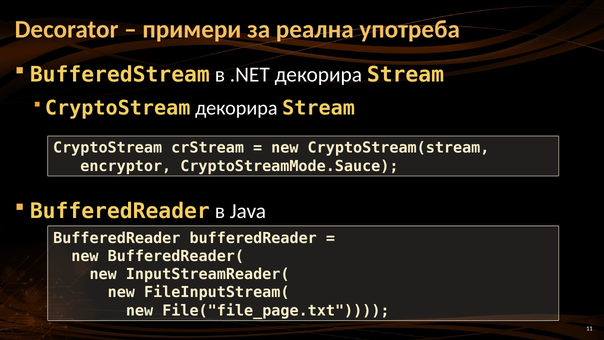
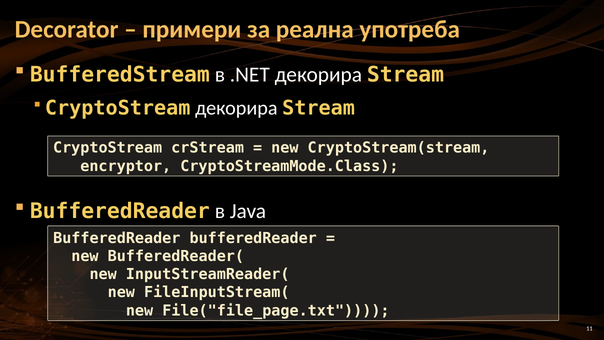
CryptoStreamMode.Sauce: CryptoStreamMode.Sauce -> CryptoStreamMode.Class (289, 166)
